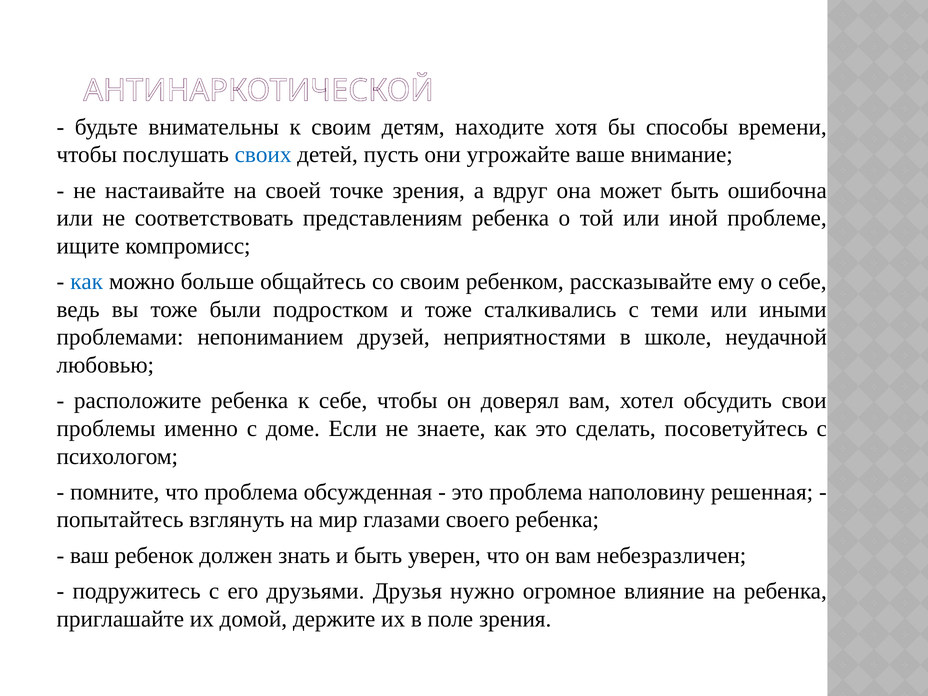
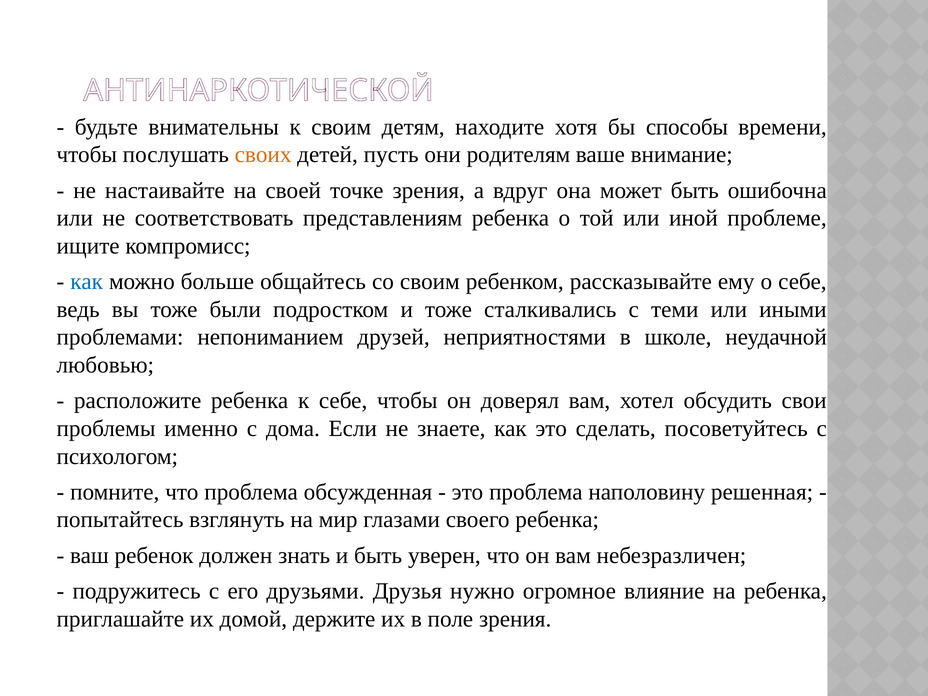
своих colour: blue -> orange (263, 155)
угрожайте: угрожайте -> родителям (518, 155)
доме: доме -> дома (293, 429)
